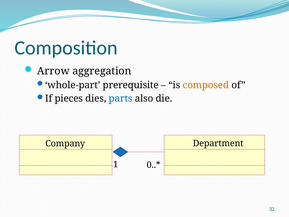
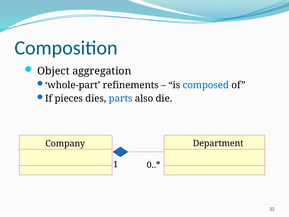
Arrow: Arrow -> Object (53, 71)
prerequisite: prerequisite -> refinements (131, 85)
composed colour: orange -> blue (206, 85)
